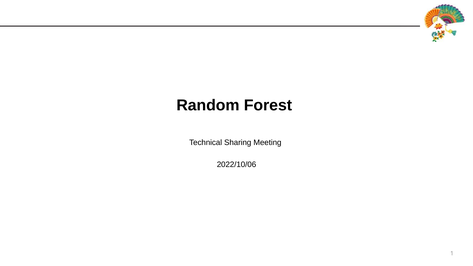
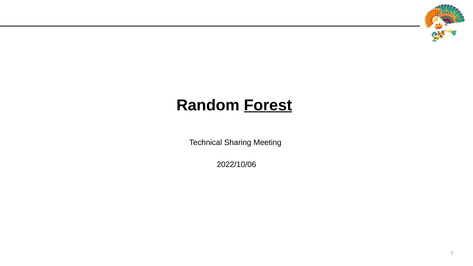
Forest underline: none -> present (268, 105)
